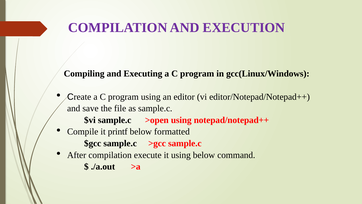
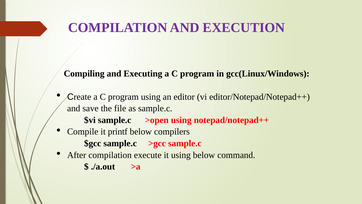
formatted: formatted -> compilers (172, 131)
